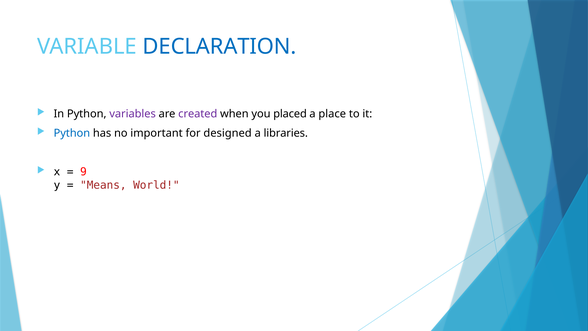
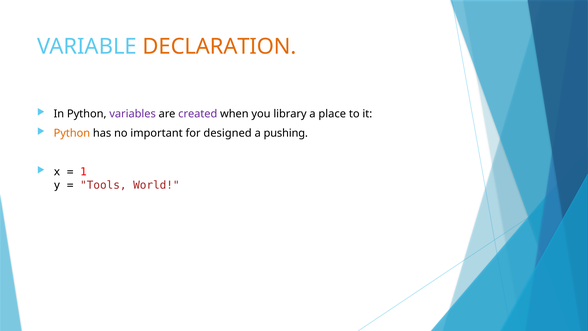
DECLARATION colour: blue -> orange (220, 46)
placed: placed -> library (290, 114)
Python colour: blue -> orange (72, 133)
libraries: libraries -> pushing (286, 133)
9: 9 -> 1 (83, 172)
Means: Means -> Tools (103, 185)
